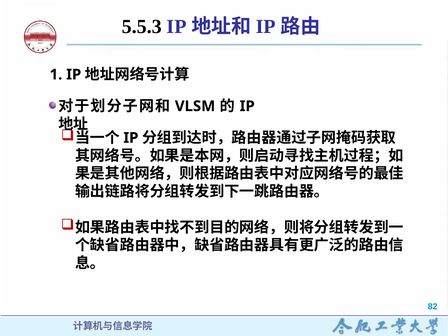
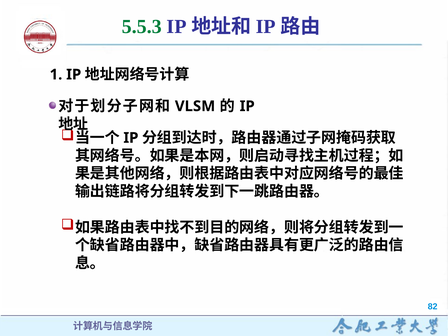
5.5.3 colour: black -> green (142, 26)
